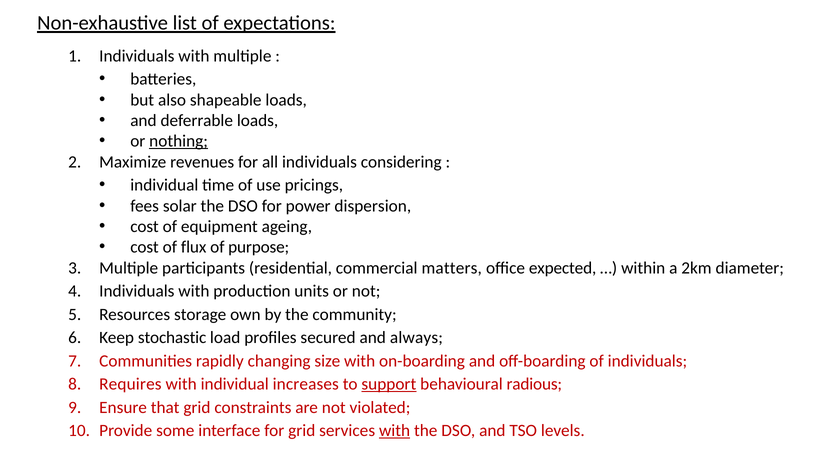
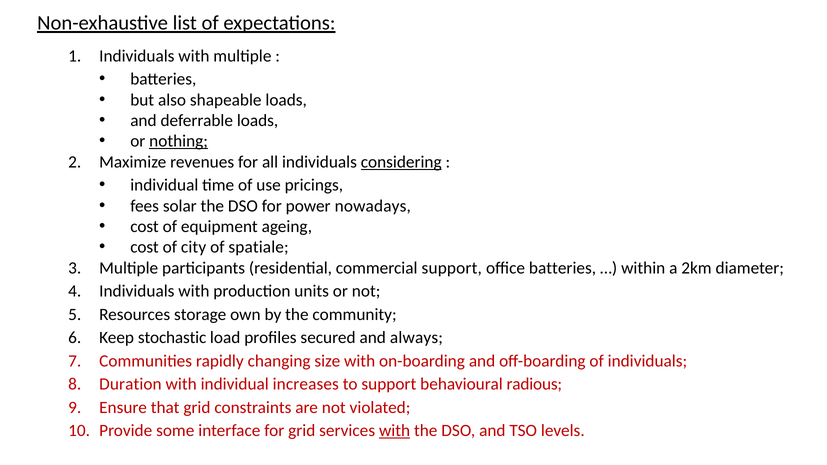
considering underline: none -> present (401, 162)
dispersion: dispersion -> nowadays (373, 206)
flux: flux -> city (194, 247)
purpose: purpose -> spatiale (259, 247)
commercial matters: matters -> support (452, 268)
office expected: expected -> batteries (563, 268)
Requires: Requires -> Duration (130, 384)
support underline: present -> none (389, 384)
